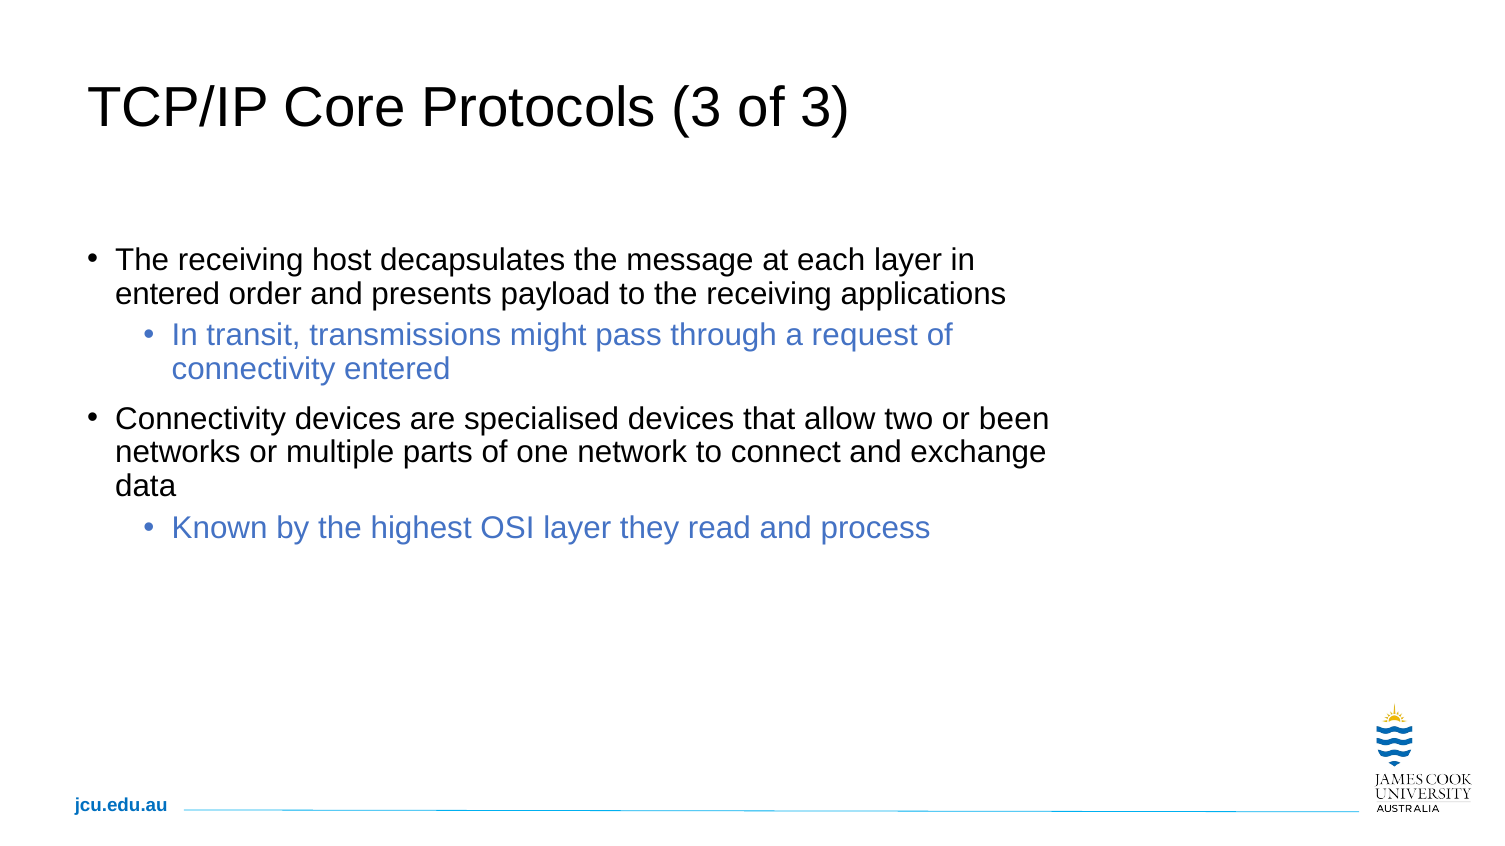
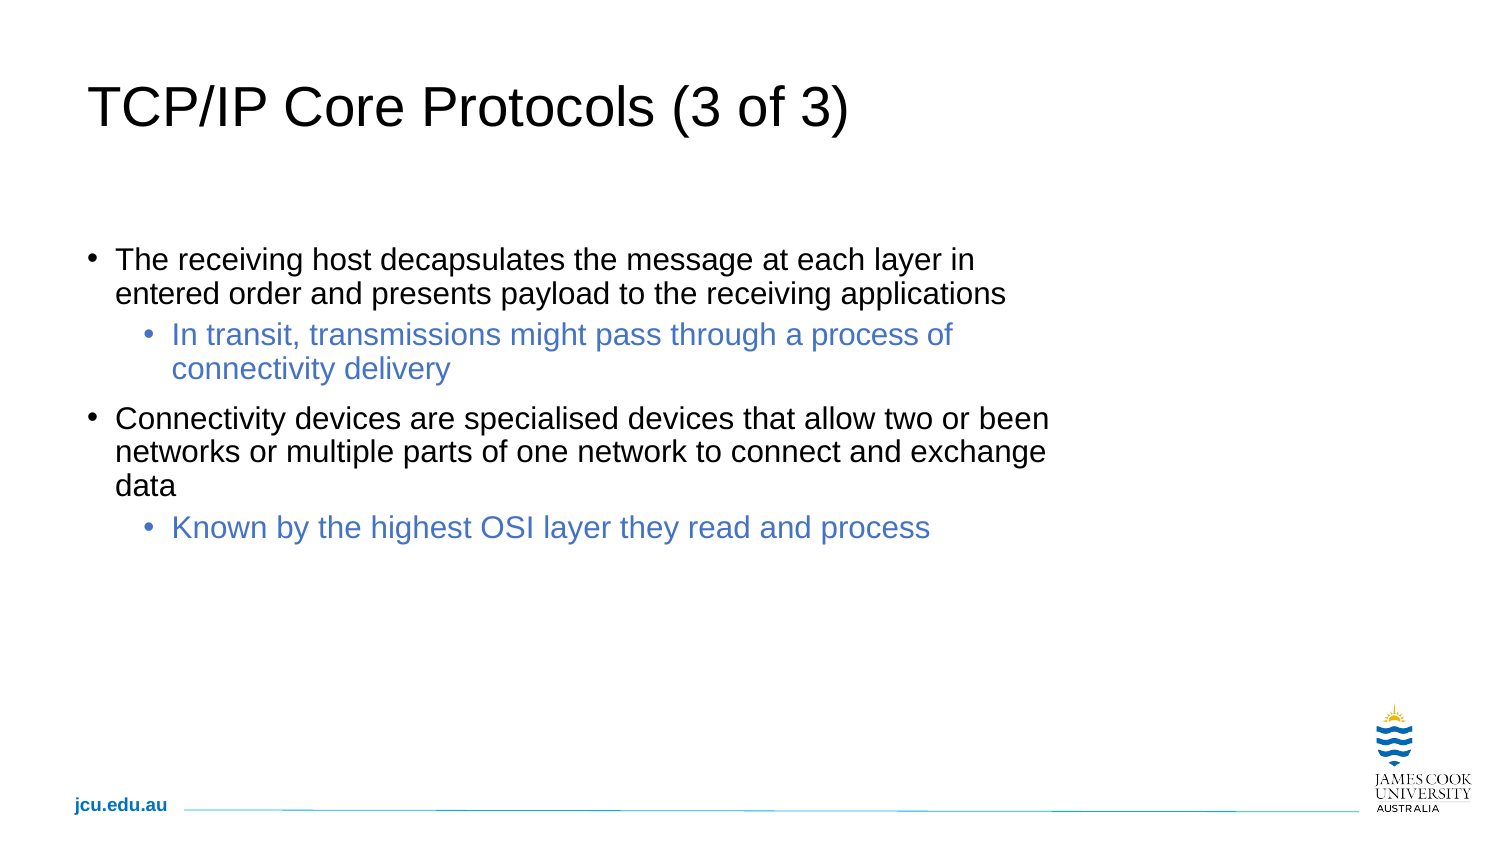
a request: request -> process (865, 336)
connectivity entered: entered -> delivery (398, 369)
